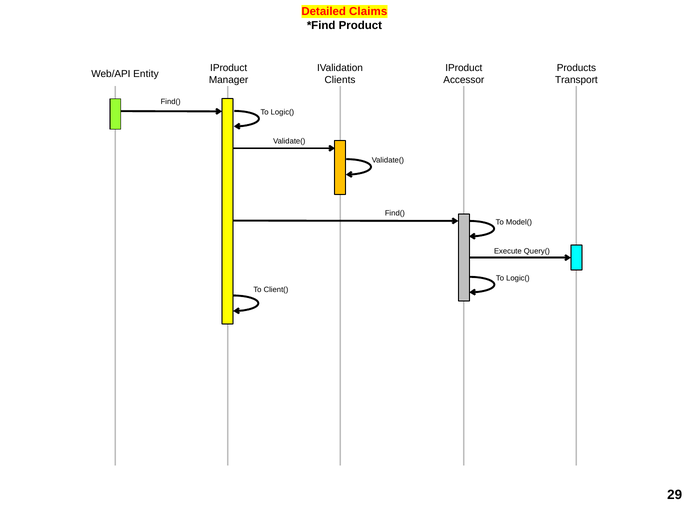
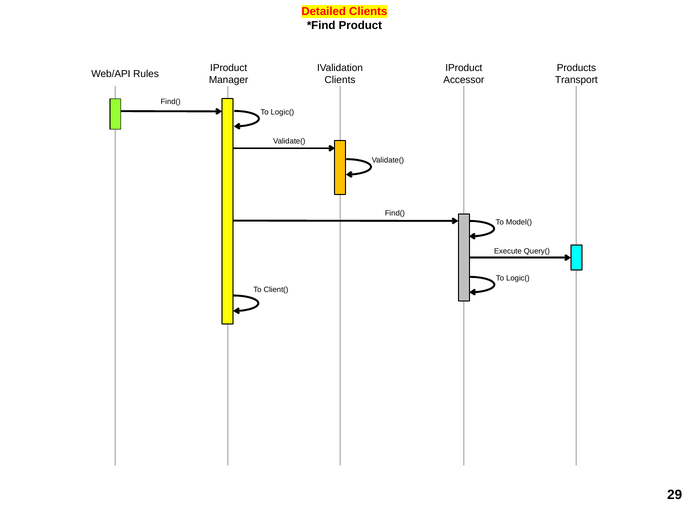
Detailed Claims: Claims -> Clients (368, 12)
Entity: Entity -> Rules (146, 74)
